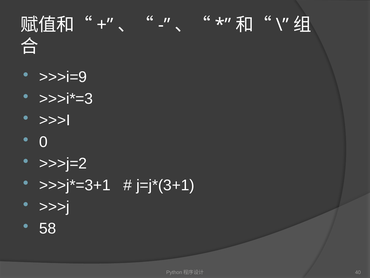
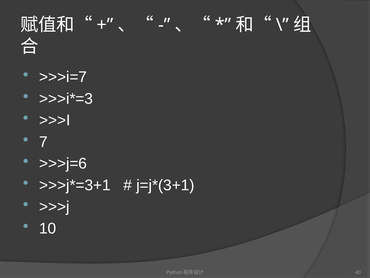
>>>i=9: >>>i=9 -> >>>i=7 (63, 77)
0: 0 -> 7 (43, 142)
>>>j=2: >>>j=2 -> >>>j=6 (63, 163)
58: 58 -> 10 (48, 228)
